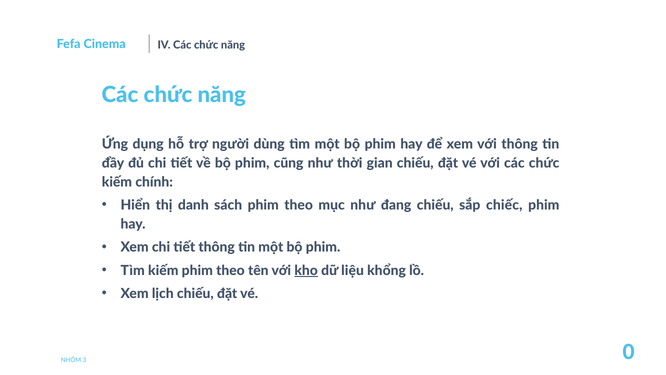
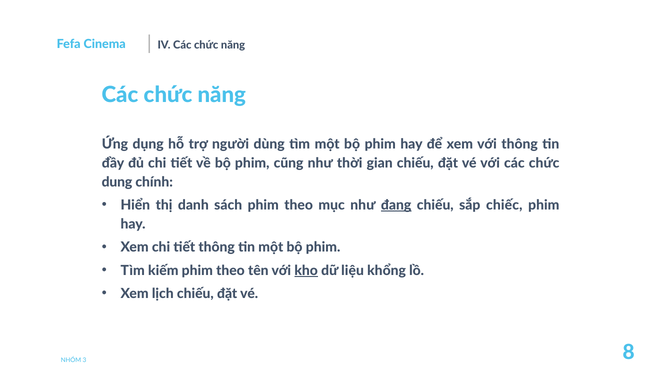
kiếm: kiếm -> dung (117, 182)
đang underline: none -> present (396, 205)
0: 0 -> 8 (629, 352)
